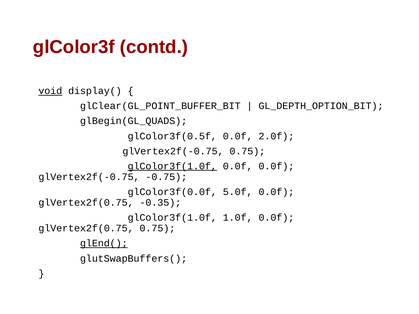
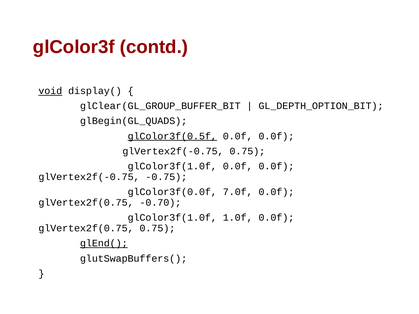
glClear(GL_POINT_BUFFER_BIT: glClear(GL_POINT_BUFFER_BIT -> glClear(GL_GROUP_BUFFER_BIT (160, 106)
glColor3f(0.5f underline: none -> present (172, 136)
2.0f: 2.0f -> 0.0f (276, 136)
glColor3f(1.0f underline: present -> none (172, 166)
5.0f: 5.0f -> 7.0f (238, 192)
-0.35: -0.35 -> -0.70 (160, 203)
